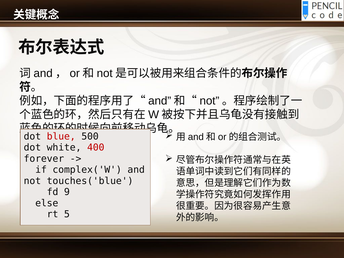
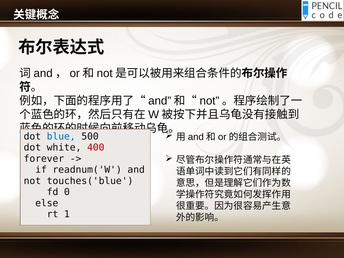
blue colour: red -> blue (61, 136)
complex('W: complex('W -> readnum('W (87, 170)
9: 9 -> 0 (67, 192)
5: 5 -> 1 (67, 214)
